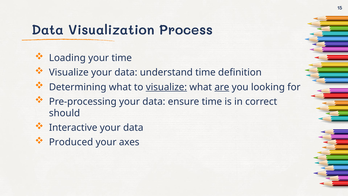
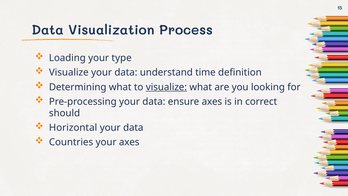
your time: time -> type (122, 58)
are underline: present -> none (222, 87)
ensure time: time -> axes (212, 101)
Interactive: Interactive -> Horizontal (73, 128)
Produced: Produced -> Countries (71, 142)
